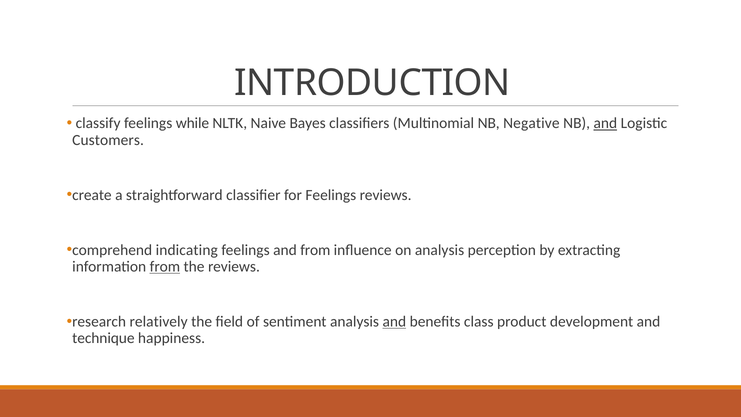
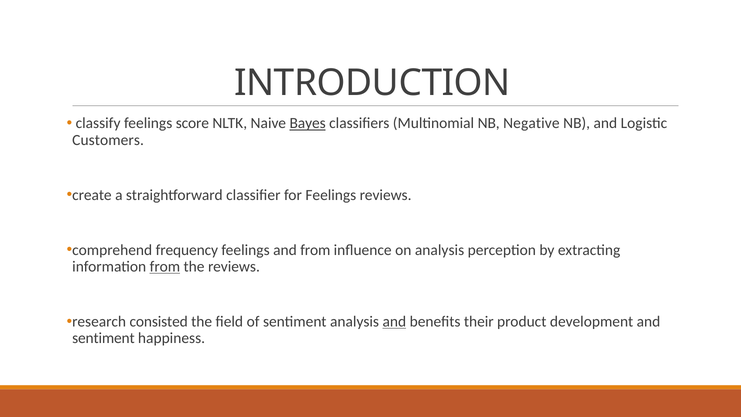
while: while -> score (192, 123)
Bayes underline: none -> present (308, 123)
and underline: present -> none (605, 123)
indicating: indicating -> frequency (187, 250)
relatively: relatively -> consisted (159, 321)
class: class -> their (479, 321)
technique: technique -> sentiment (103, 338)
